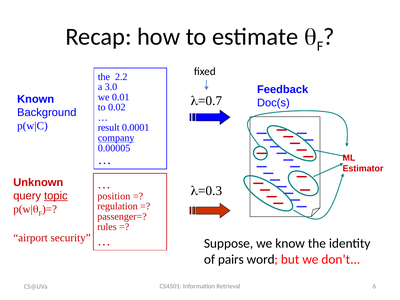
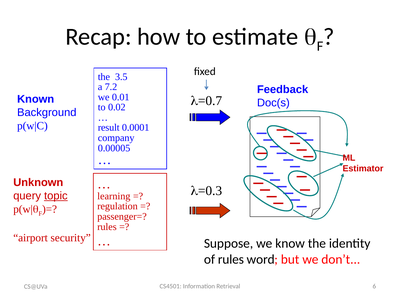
2.2: 2.2 -> 3.5 (121, 77)
3.0: 3.0 -> 7.2 (111, 87)
company underline: present -> none (116, 138)
position: position -> learning (114, 196)
of pairs: pairs -> rules (231, 259)
